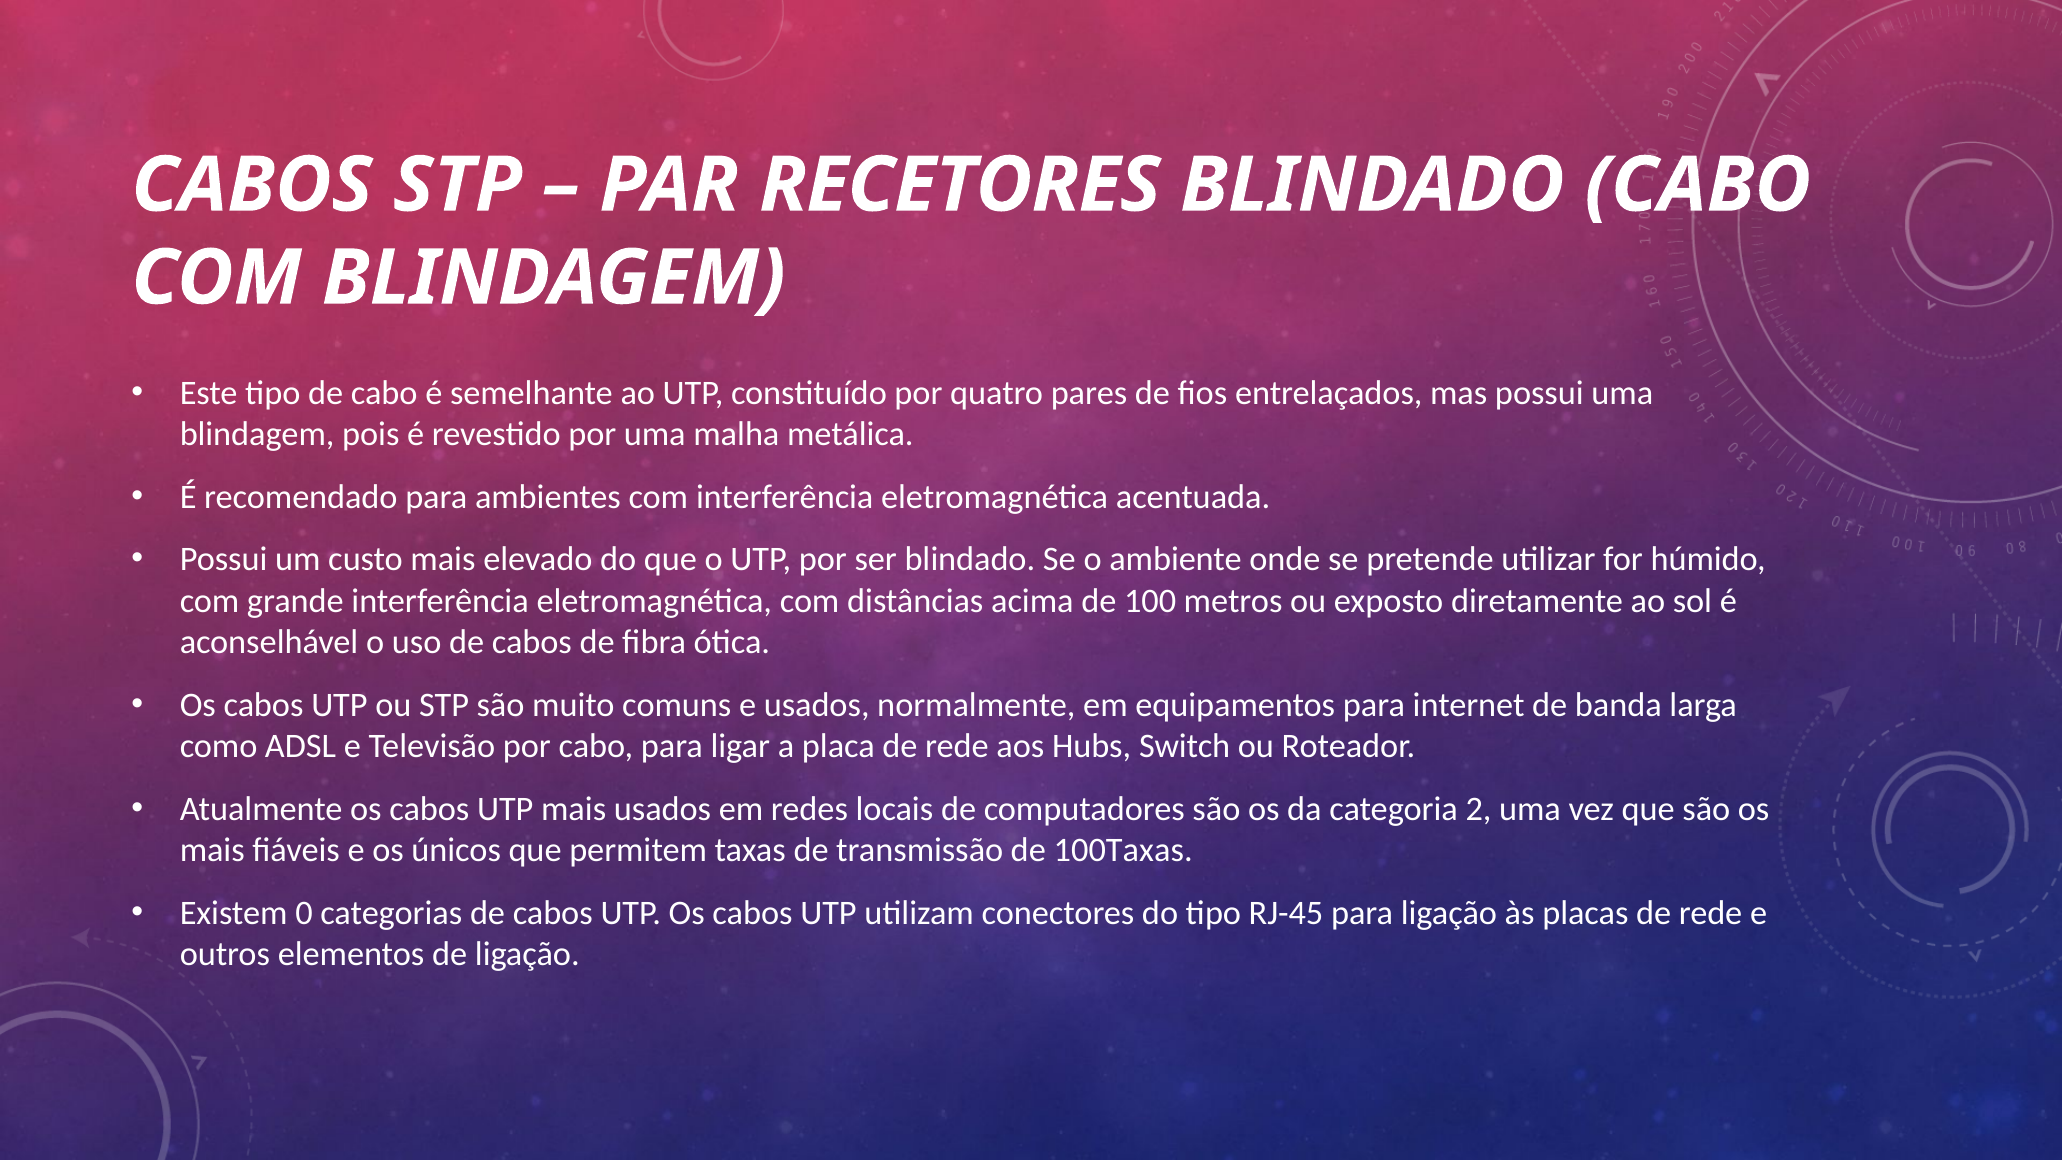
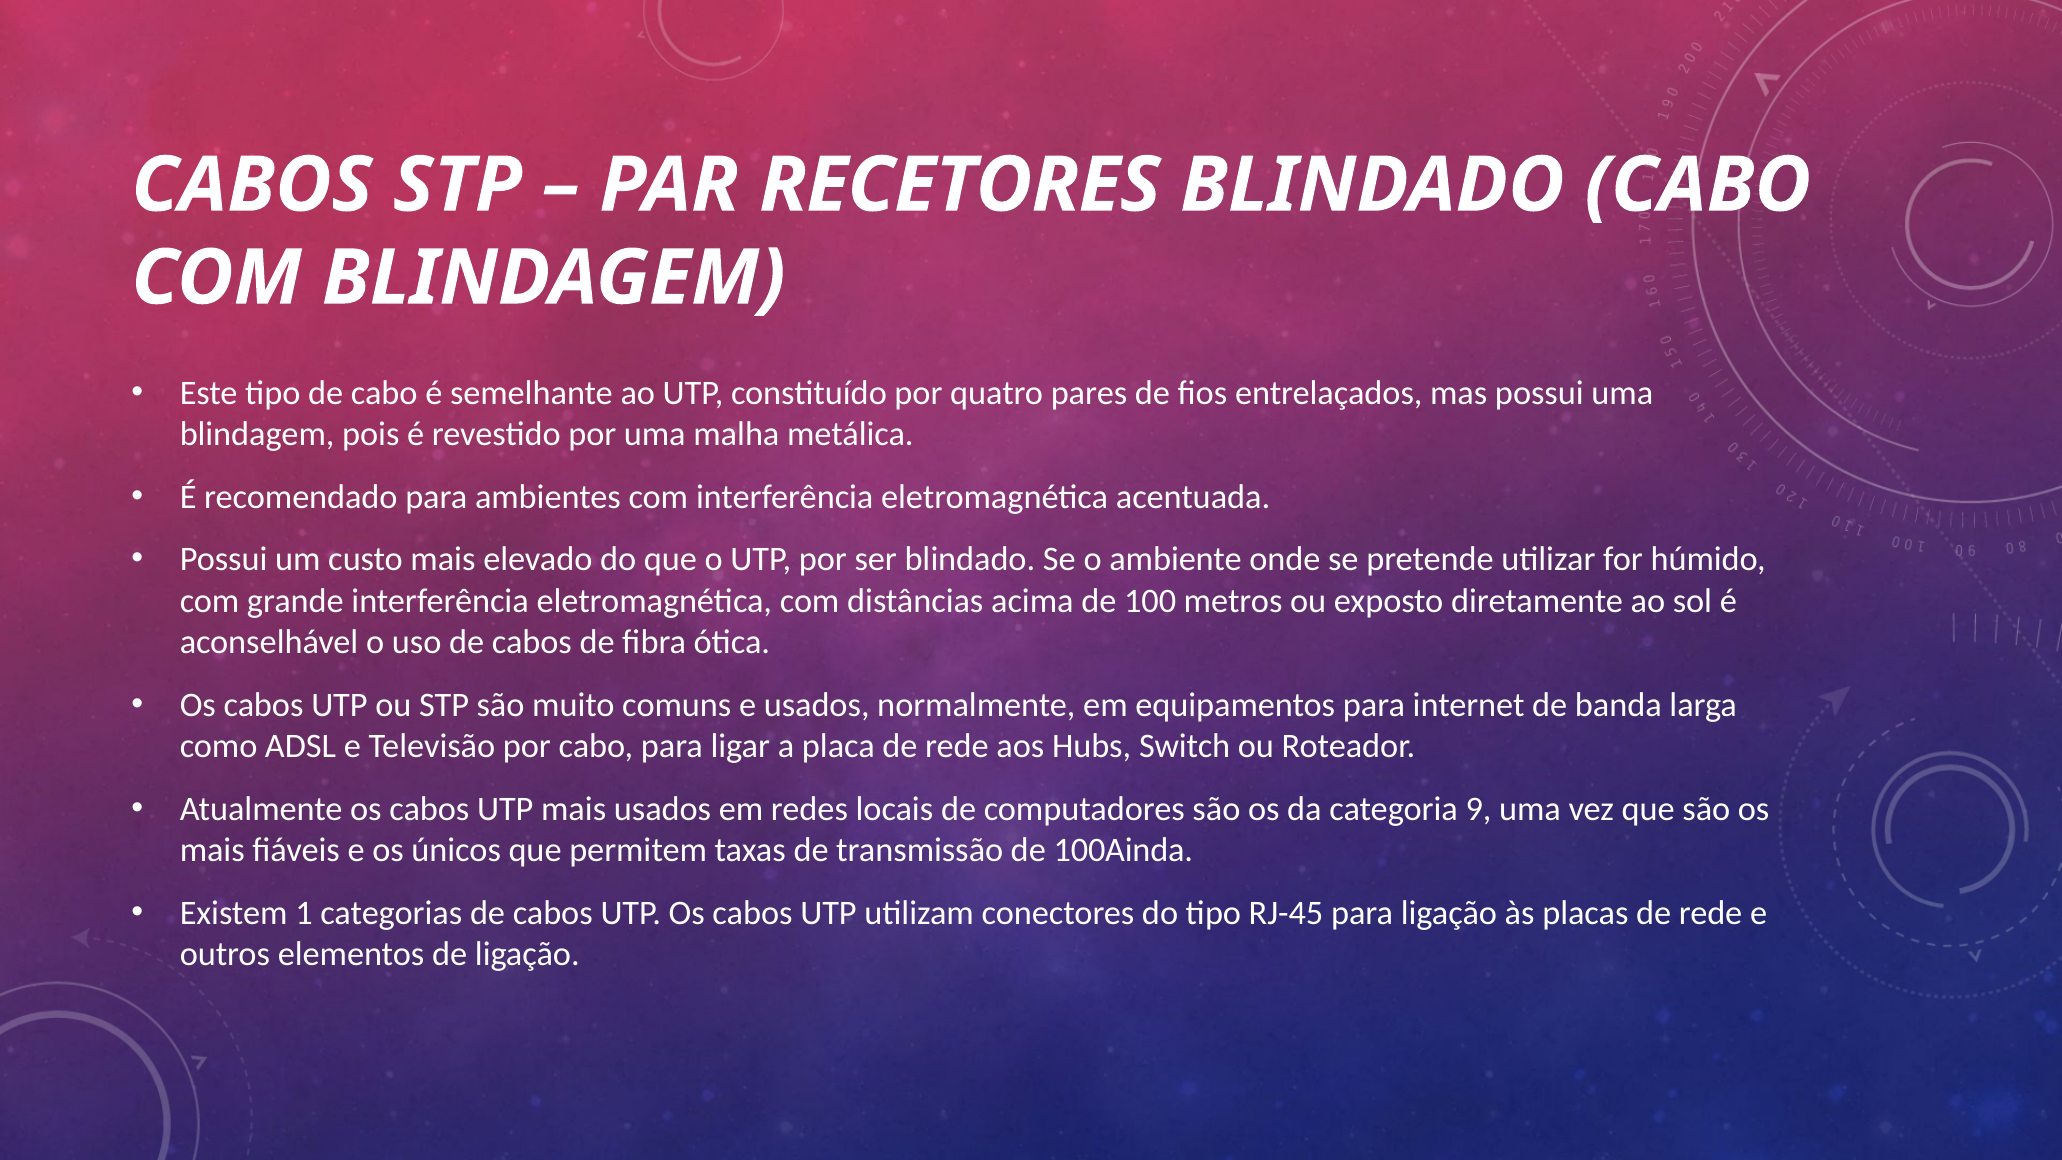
2: 2 -> 9 (1479, 809)
100Taxas: 100Taxas -> 100Ainda (1123, 850)
0: 0 -> 1 (304, 913)
